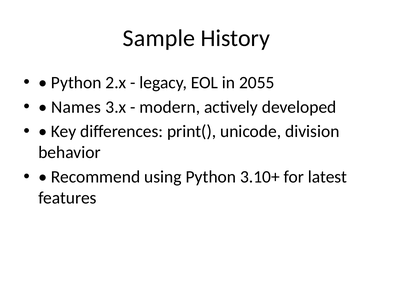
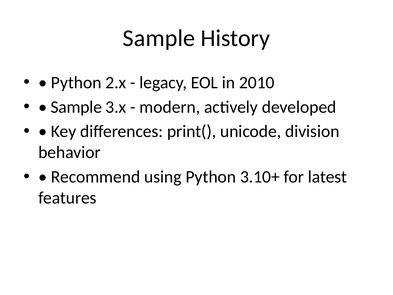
2055: 2055 -> 2010 (257, 82)
Names: Names -> Sample (76, 107)
